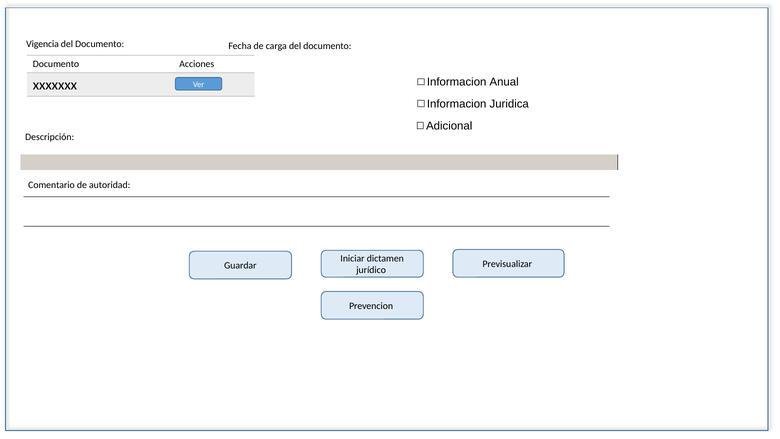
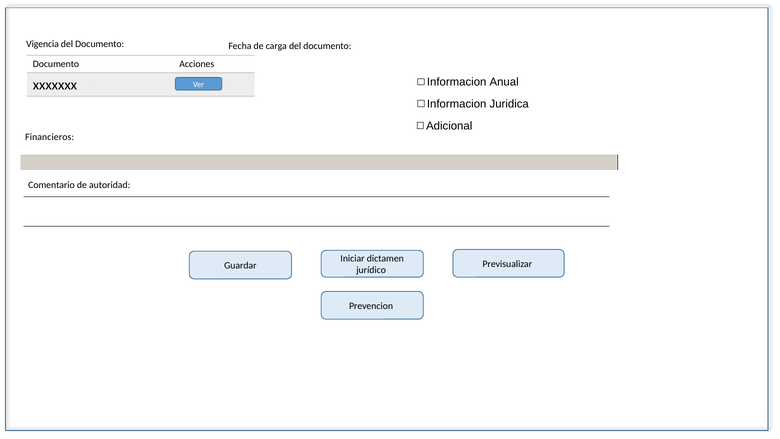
Descripción: Descripción -> Financieros (50, 137)
